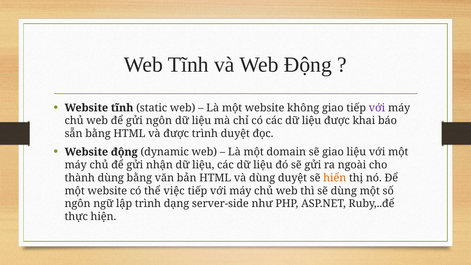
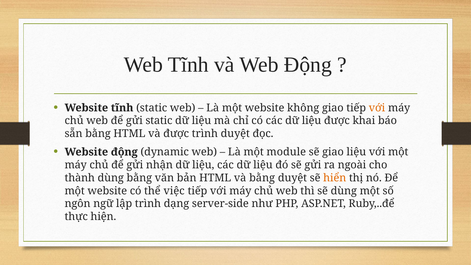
với colour: purple -> orange (377, 108)
gửi ngôn: ngôn -> static (159, 121)
domain: domain -> module (286, 152)
và dùng: dùng -> bằng (262, 178)
